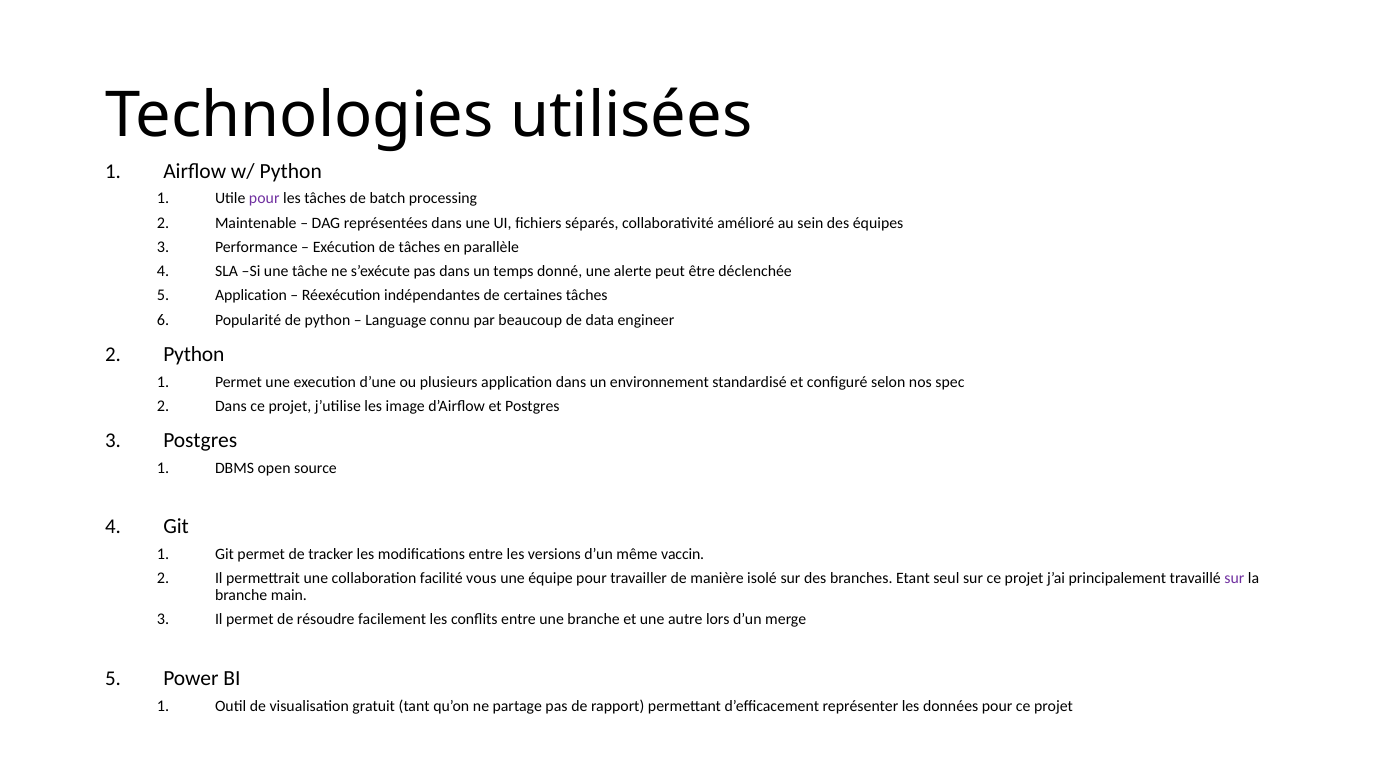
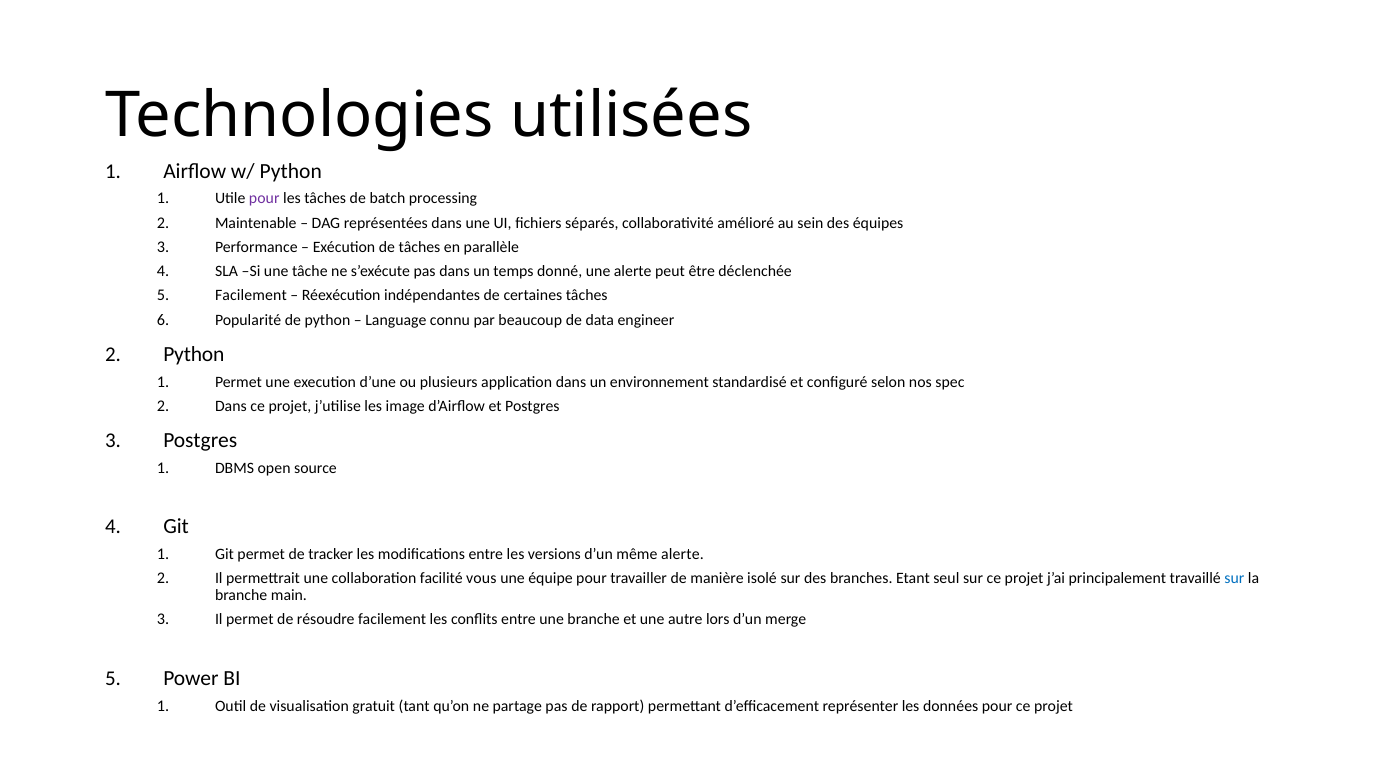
Application: Application -> Facilement (251, 296)
même vaccin: vaccin -> alerte (682, 554)
sur colour: purple -> blue (1234, 578)
